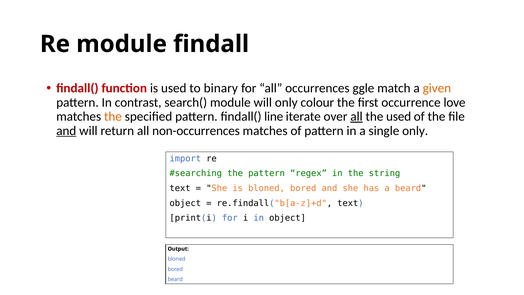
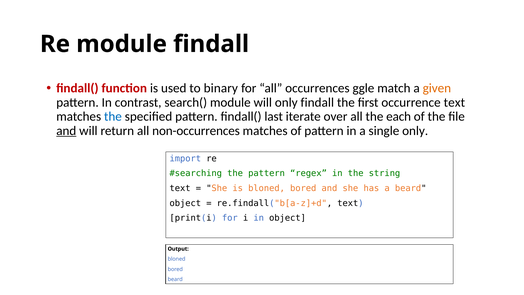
only colour: colour -> findall (317, 102)
occurrence love: love -> text (454, 102)
the colour: orange -> blue (113, 116)
line: line -> last (274, 116)
all underline: present -> none (356, 116)
the used: used -> each (399, 116)
